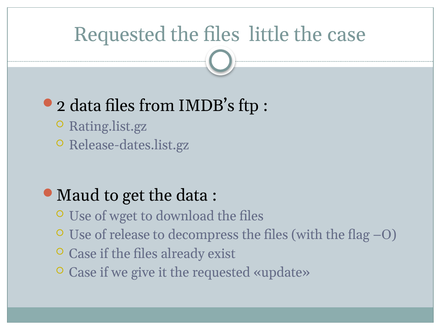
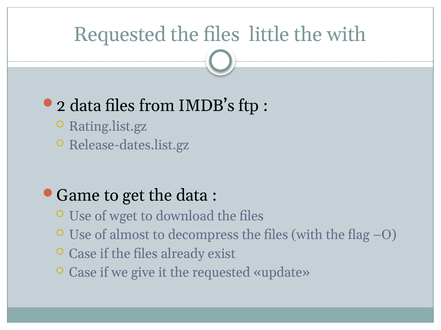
the case: case -> with (347, 35)
Maud: Maud -> Game (78, 196)
release: release -> almost (130, 235)
